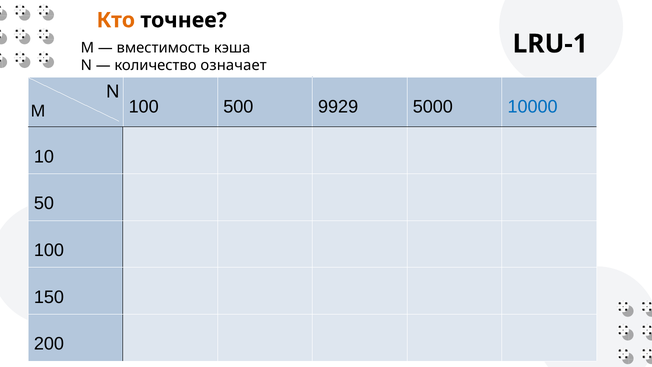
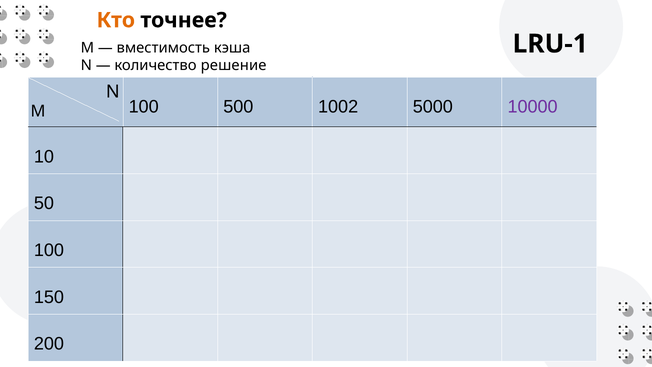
означает: означает -> решение (234, 65)
9929: 9929 -> 1002 (338, 107)
10000 colour: blue -> purple (533, 107)
